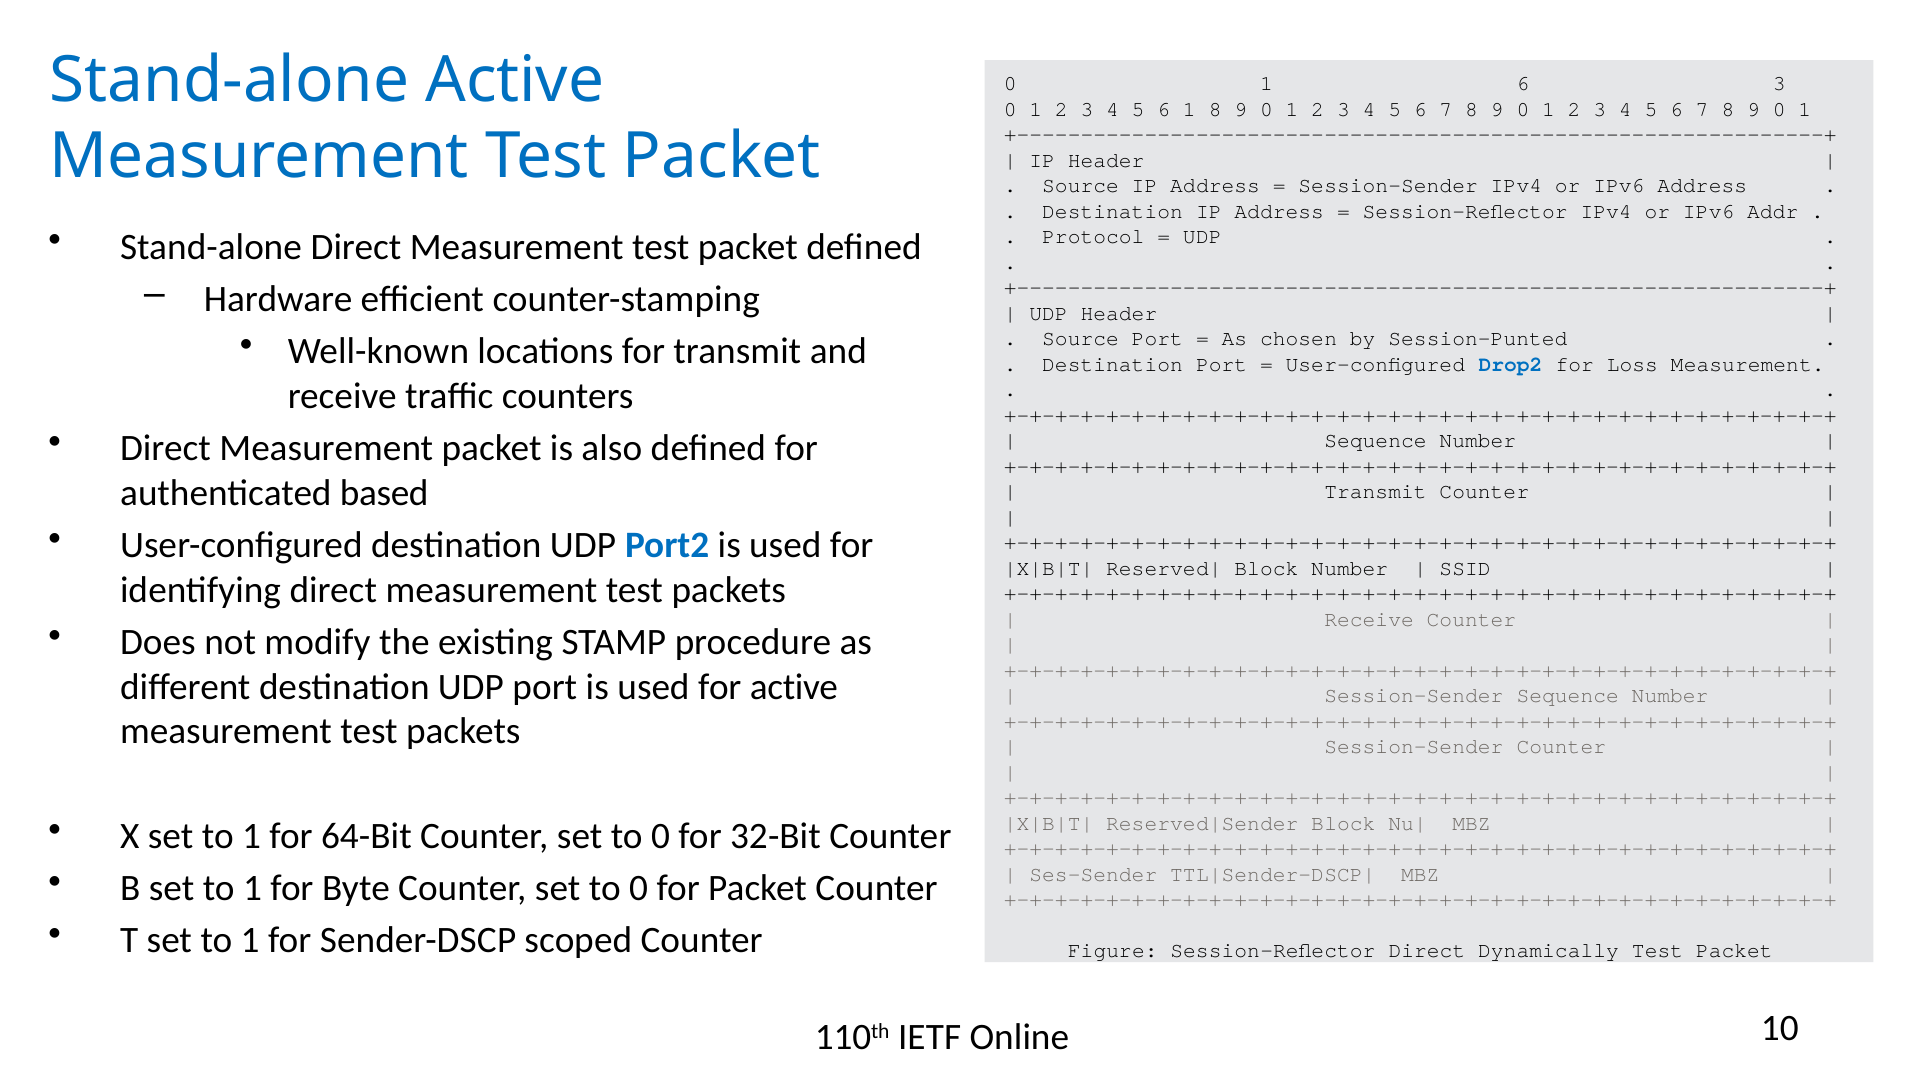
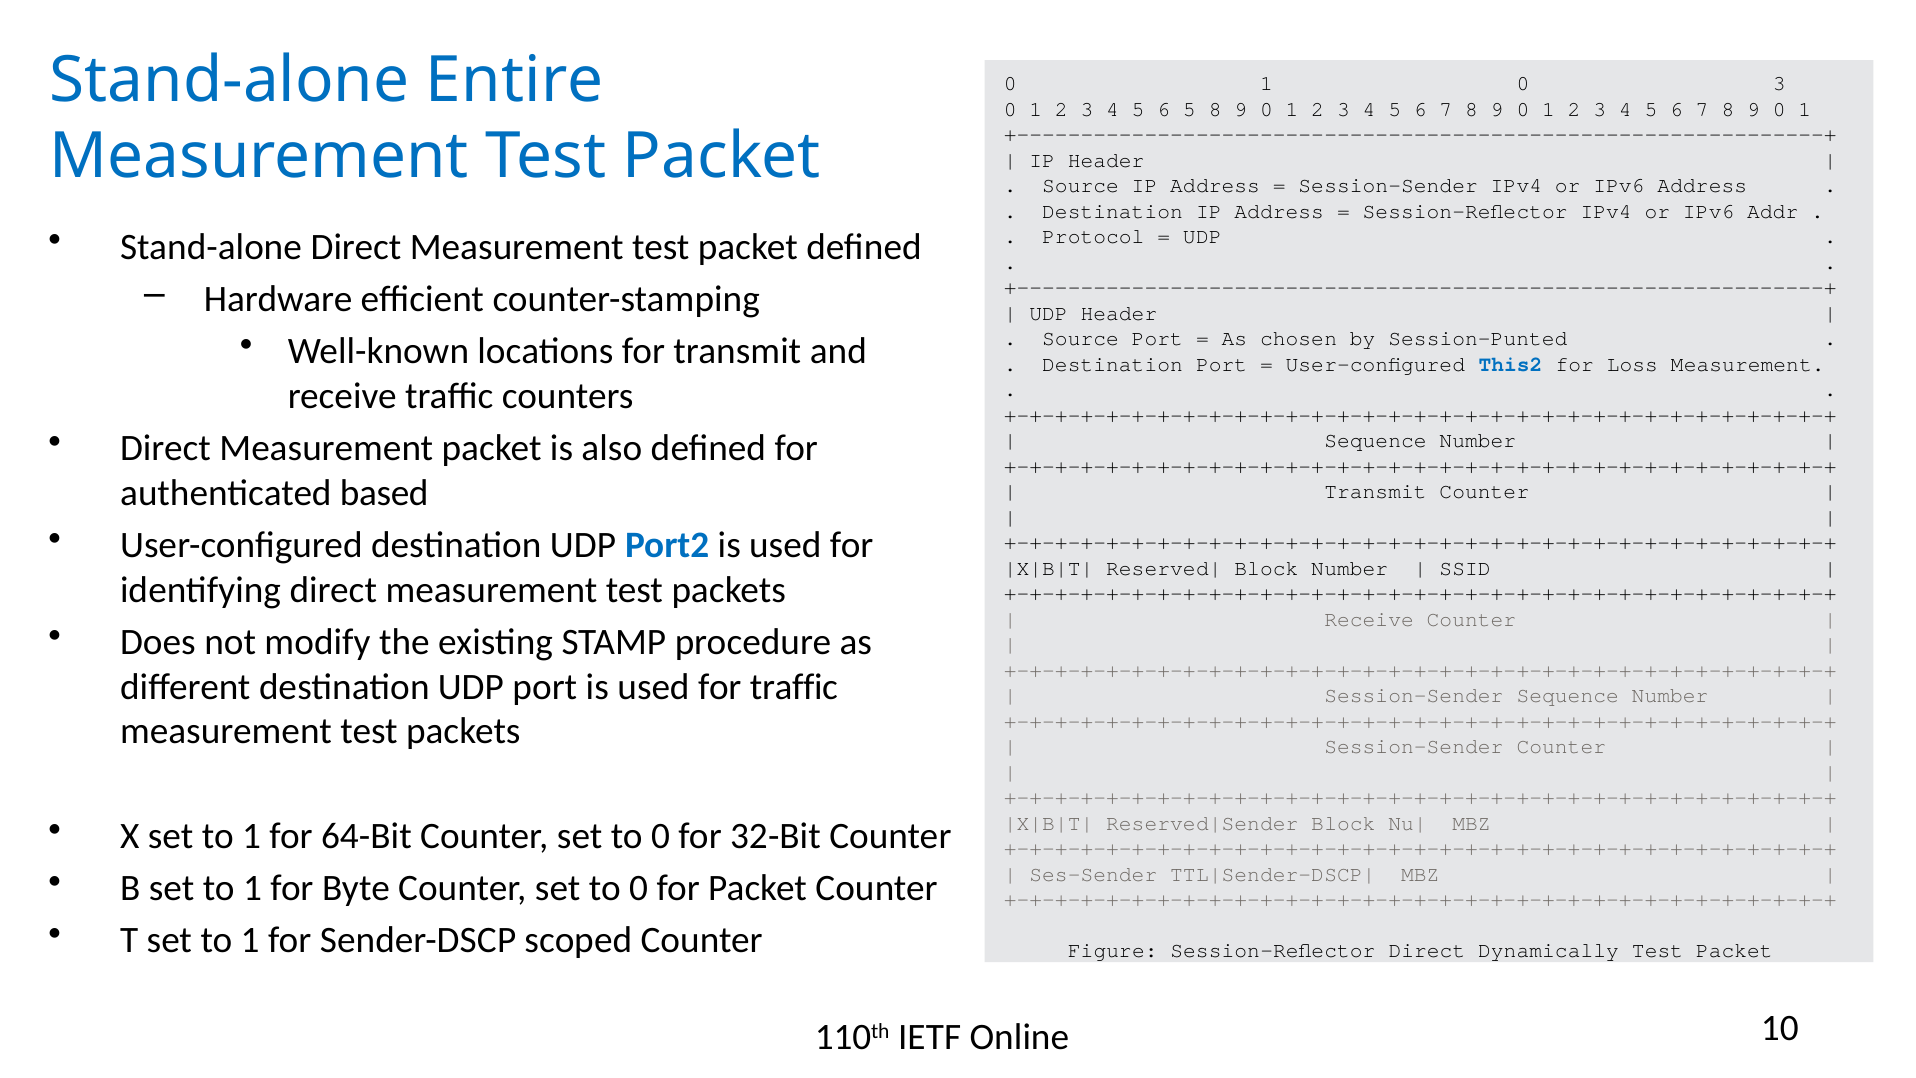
Stand-alone Active: Active -> Entire (515, 80)
1 6: 6 -> 0 (1523, 84)
6 1: 1 -> 5 (1189, 109)
Drop2: Drop2 -> This2 (1511, 364)
for active: active -> traffic (794, 687)
